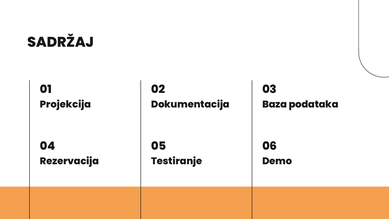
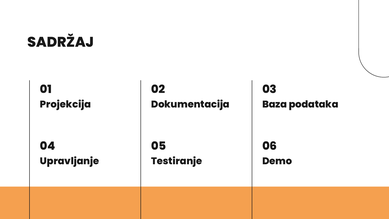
Rezervacija: Rezervacija -> Upravljanje (70, 161)
